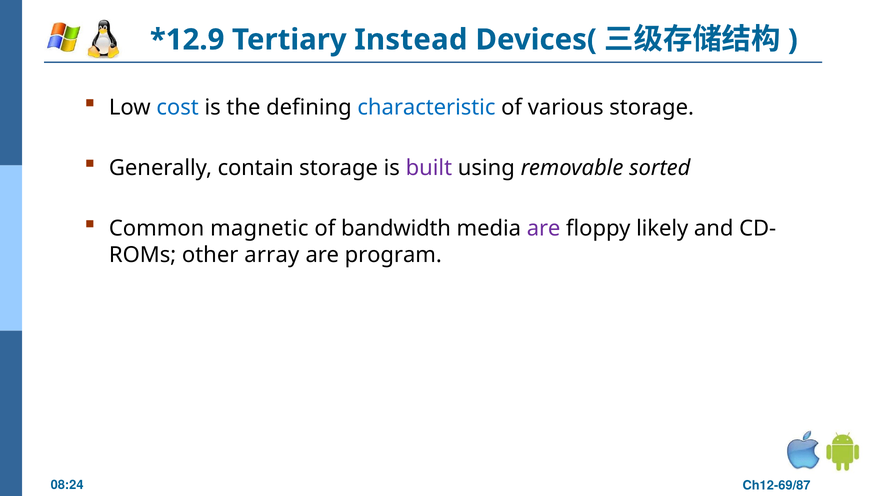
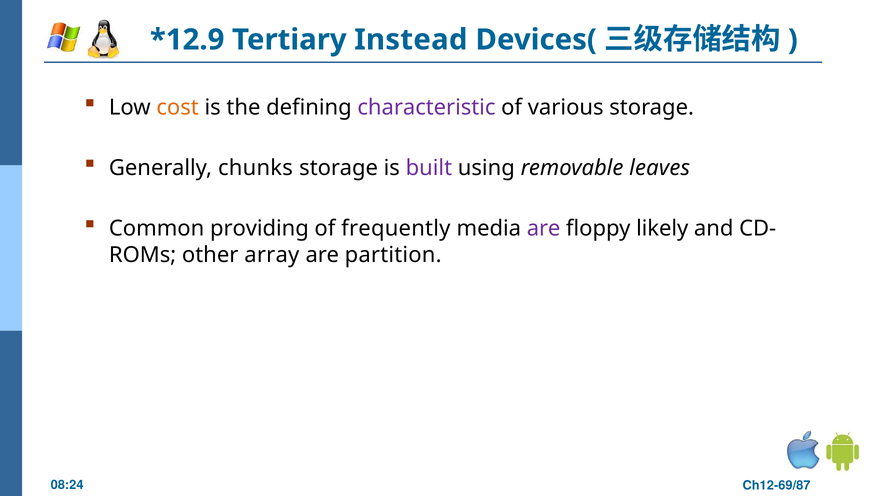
cost colour: blue -> orange (178, 107)
characteristic colour: blue -> purple (426, 107)
contain: contain -> chunks (255, 168)
sorted: sorted -> leaves (660, 168)
magnetic: magnetic -> providing (259, 228)
bandwidth: bandwidth -> frequently (396, 228)
program: program -> partition (393, 255)
